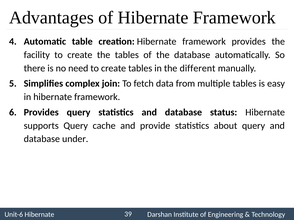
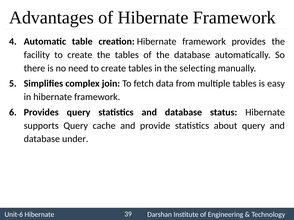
different: different -> selecting (198, 68)
